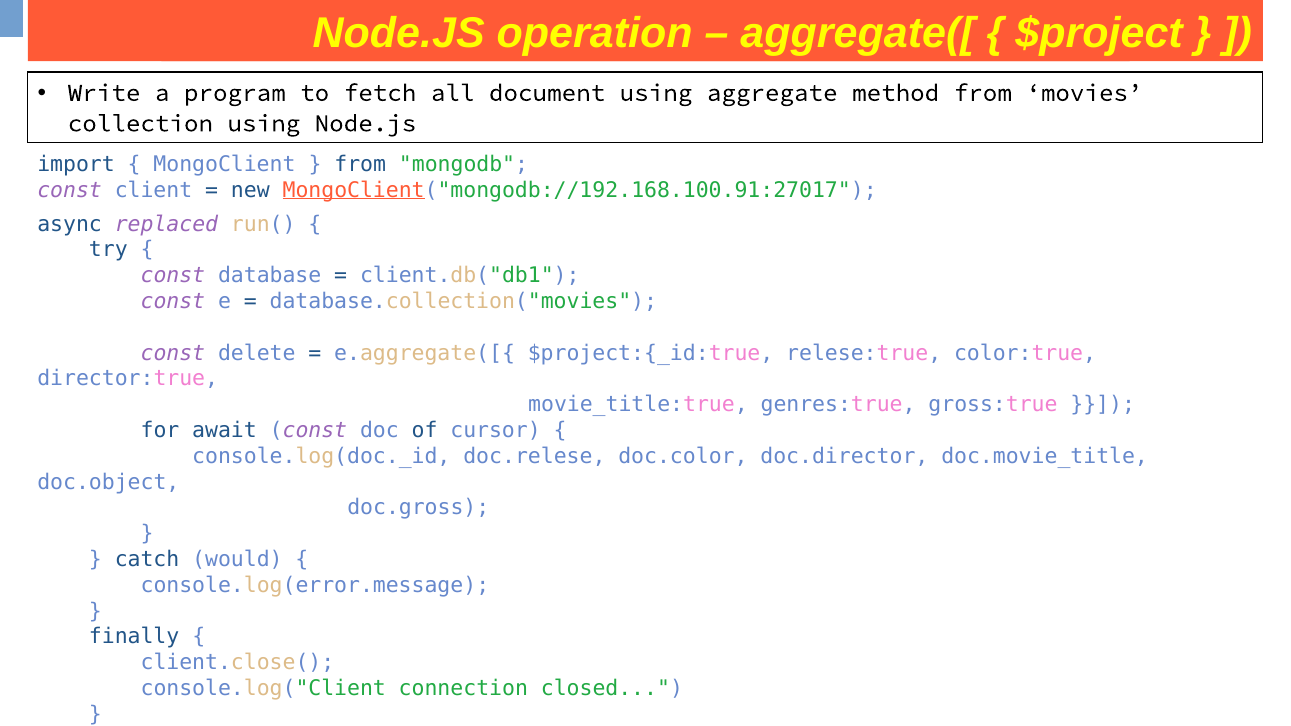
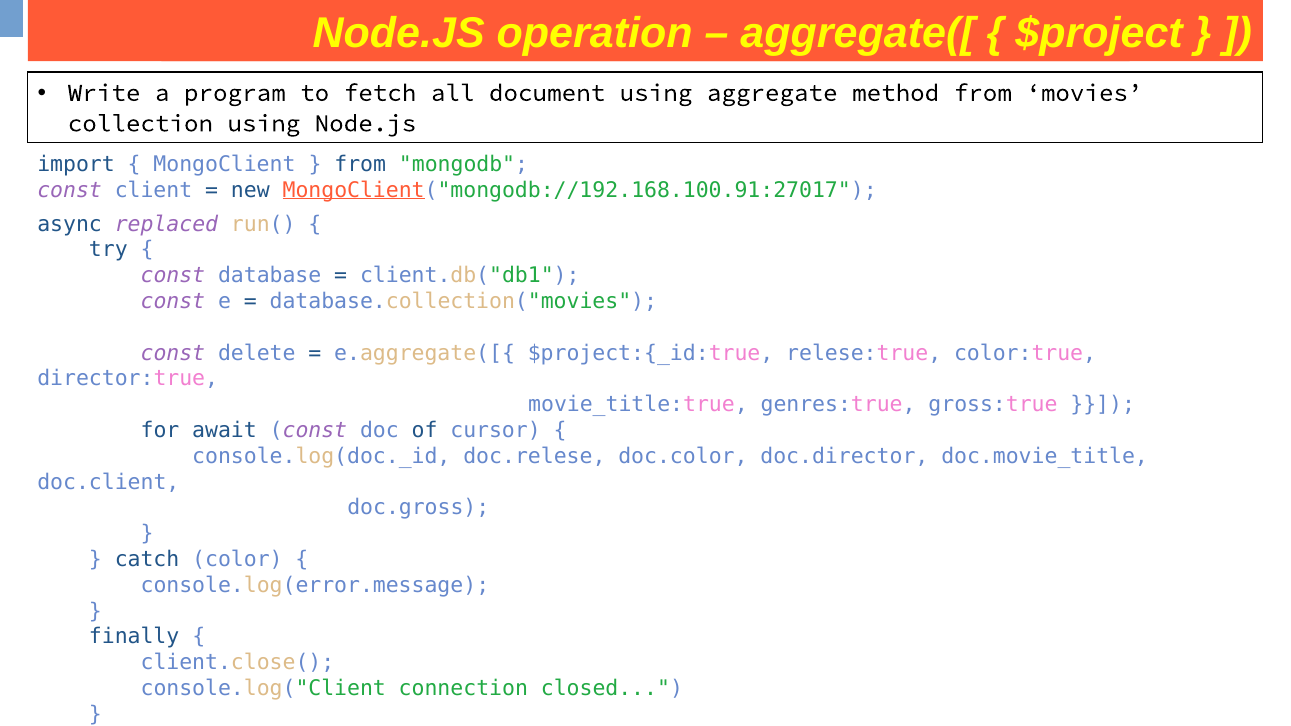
doc.object: doc.object -> doc.client (108, 482)
would: would -> color (237, 560)
